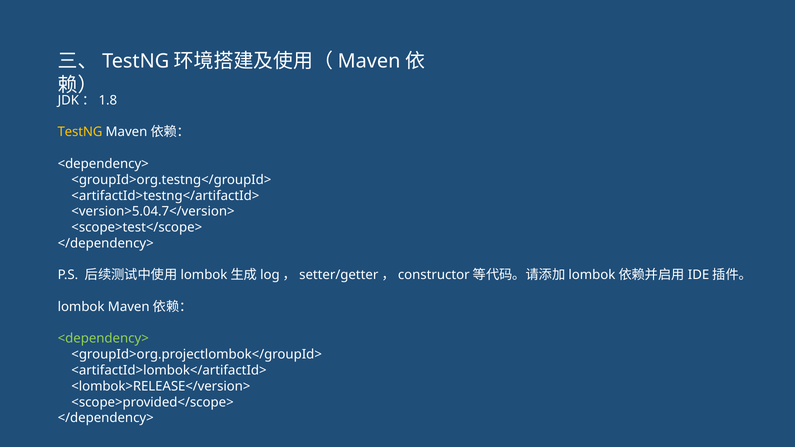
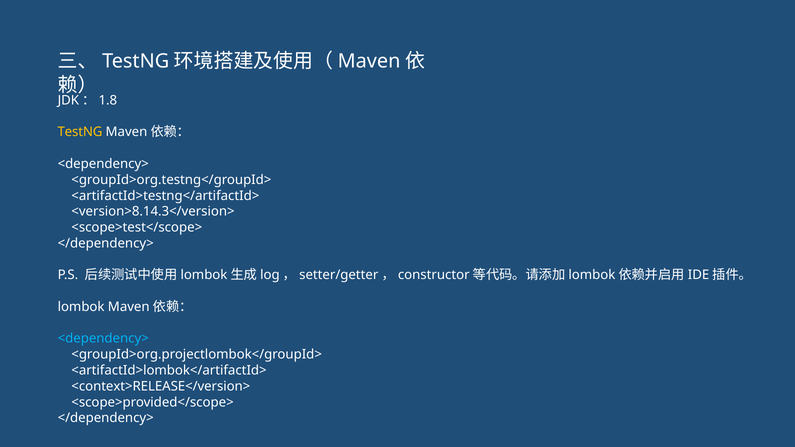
<version>5.04.7</version>: <version>5.04.7</version> -> <version>8.14.3</version> (153, 212)
<dependency> colour: light green -> light blue (103, 339)
<lombok>RELEASE</version>: <lombok>RELEASE</version> -> <context>RELEASE</version> (161, 386)
